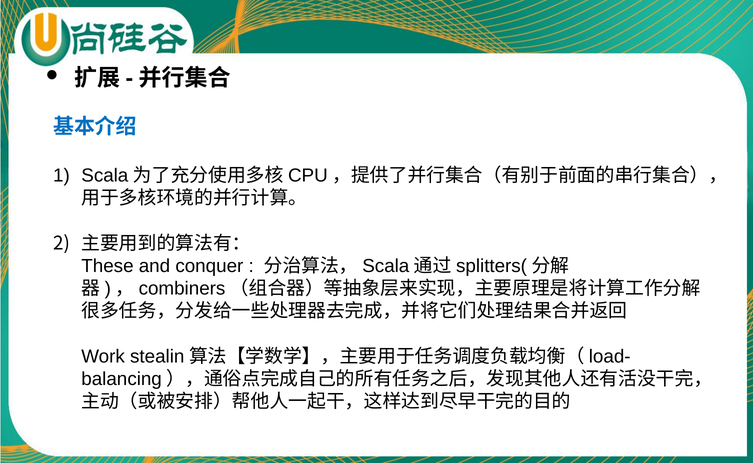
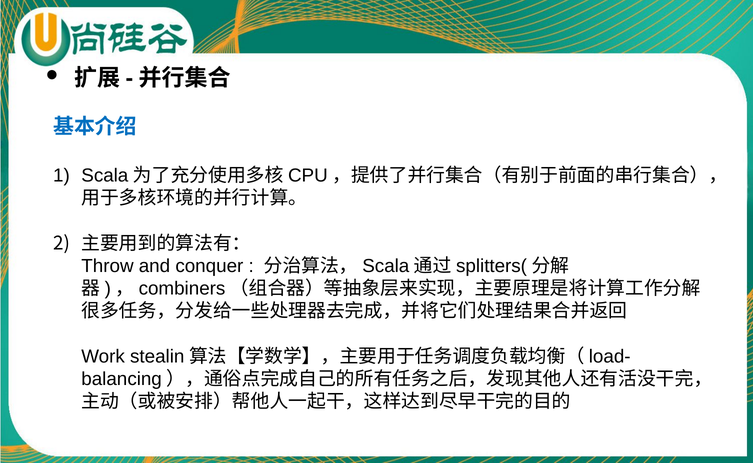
These: These -> Throw (107, 266)
